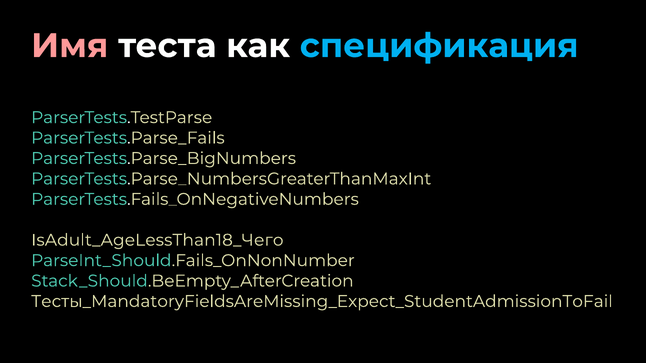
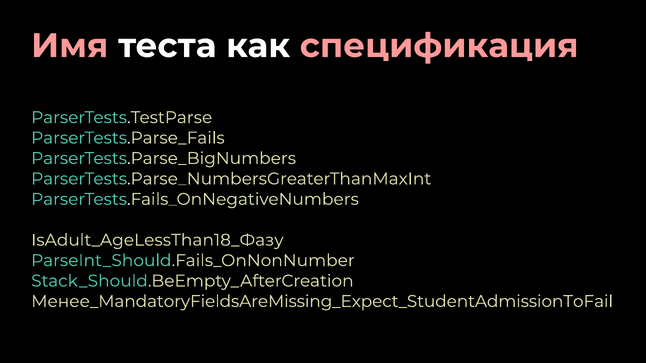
спецификация colour: light blue -> pink (439, 46)
IsAdult_AgeLessThan18_Чего: IsAdult_AgeLessThan18_Чего -> IsAdult_AgeLessThan18_Фазу (157, 240)
Тесты_MandatoryFieldsAreMissing_Expect_StudentAdmissionToFail: Тесты_MandatoryFieldsAreMissing_Expect_StudentAdmissionToFail -> Менее_MandatoryFieldsAreMissing_Expect_StudentAdmissionToFail (322, 302)
